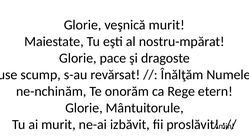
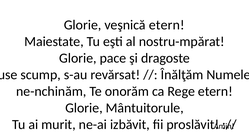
veşnică murit: murit -> etern (167, 25)
